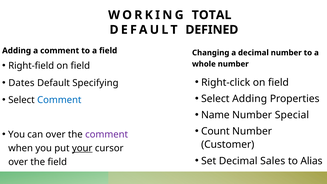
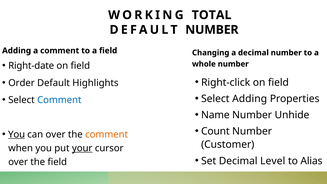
DEFAULT DEFINED: DEFINED -> NUMBER (212, 30)
Right-field: Right-field -> Right-date (31, 66)
Dates: Dates -> Order (21, 83)
Specifying: Specifying -> Highlights (95, 83)
Special: Special -> Unhide (292, 115)
You underline: none -> present (17, 134)
comment colour: purple -> orange (107, 134)
Sales: Sales -> Level (273, 161)
